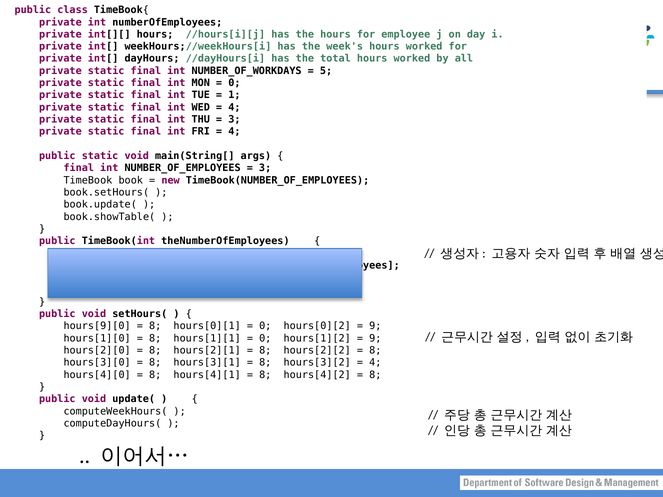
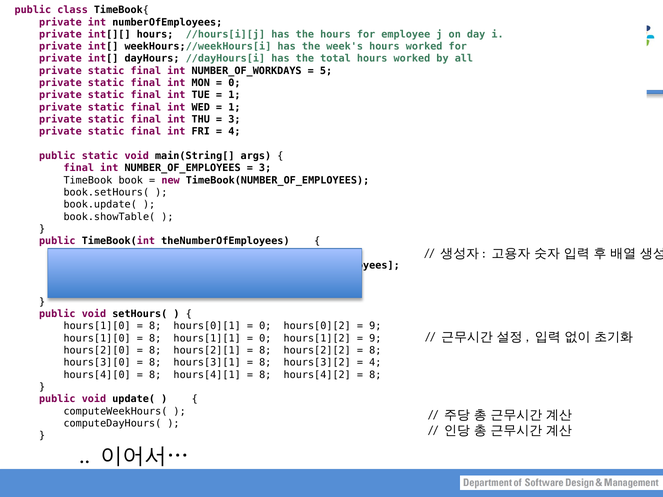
4: 4 -> 1 (234, 107)
hours[9][0: hours[9][0 -> hours[1][0 (97, 326)
